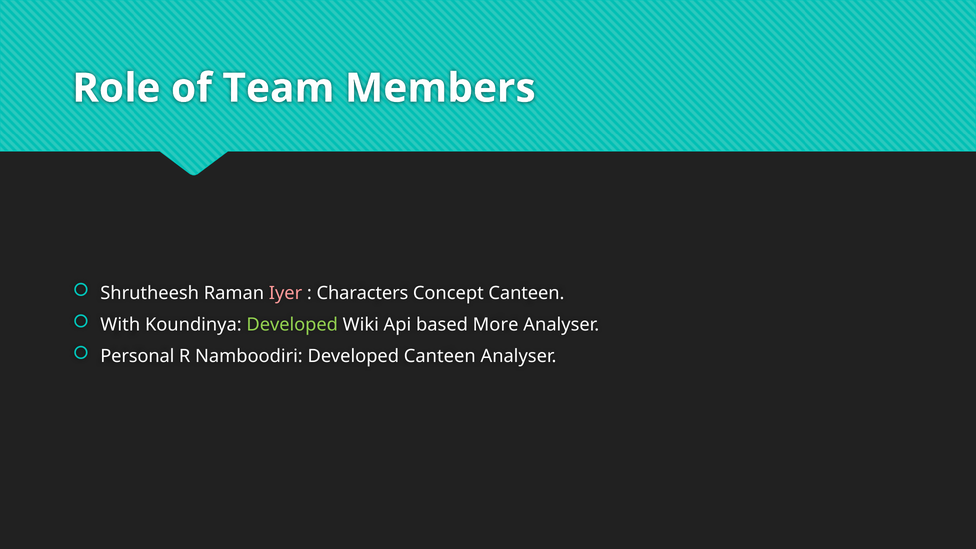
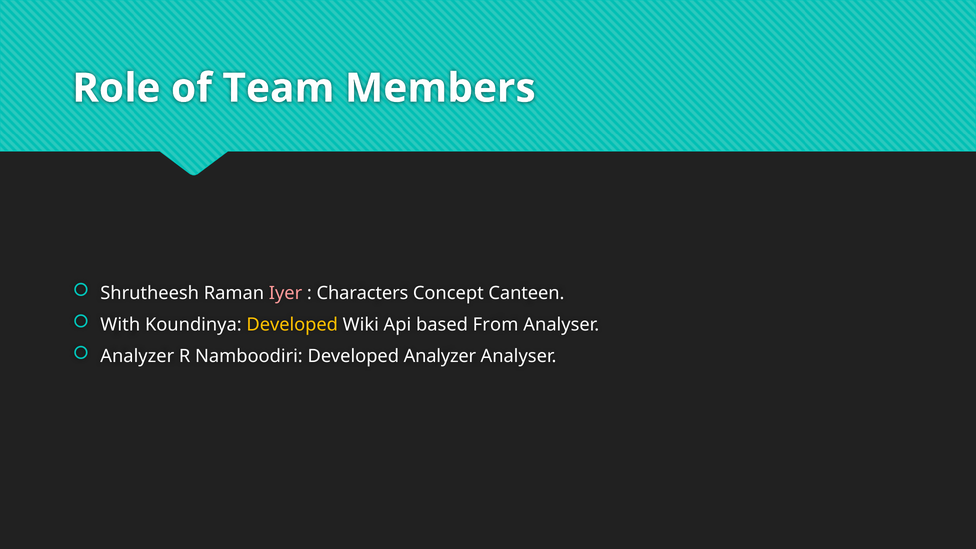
Developed colour: light green -> yellow (292, 325)
More: More -> From (496, 325)
Personal: Personal -> Analyzer (137, 356)
Developed Canteen: Canteen -> Analyzer (440, 356)
